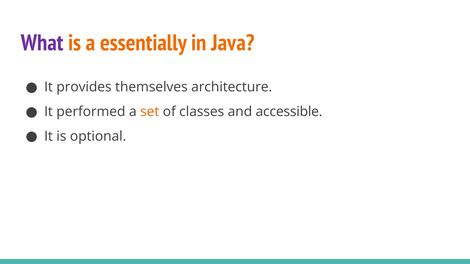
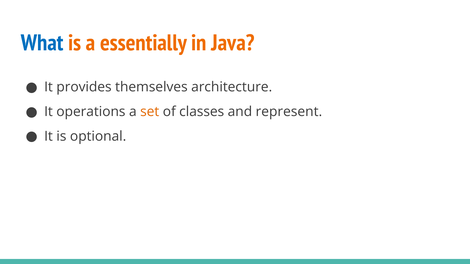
What colour: purple -> blue (42, 43)
performed: performed -> operations (91, 112)
accessible: accessible -> represent (289, 112)
